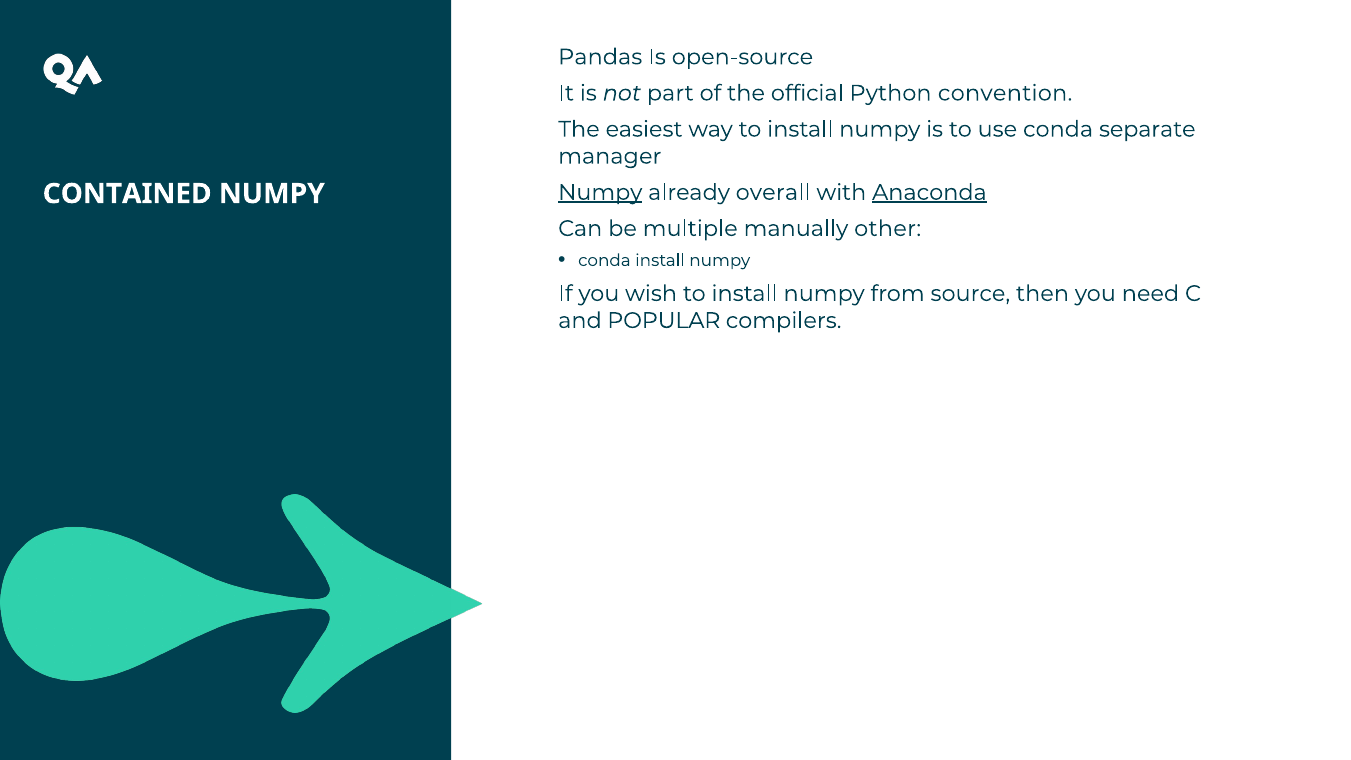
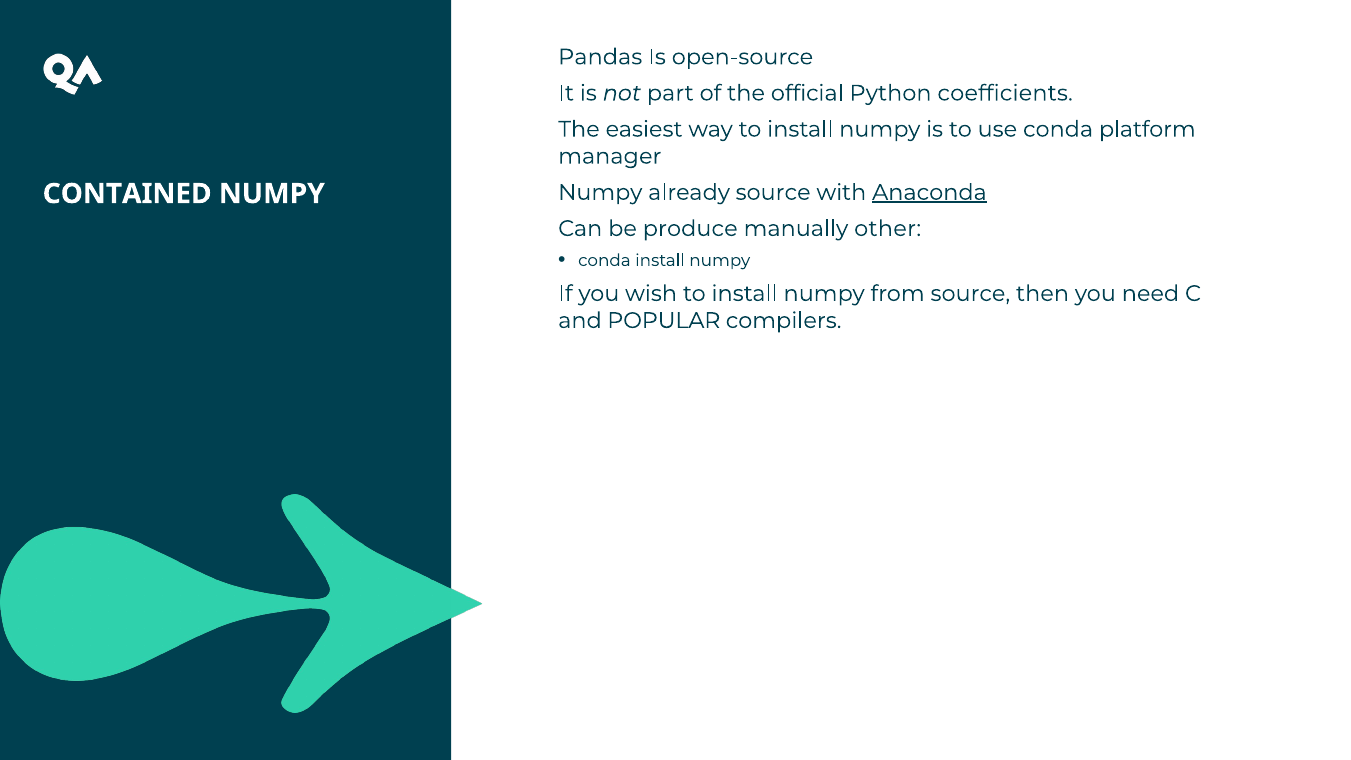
convention: convention -> coefficients (1005, 93)
separate: separate -> platform (1147, 129)
Numpy underline: present -> none (600, 192)
already overall: overall -> source (773, 192)
multiple: multiple -> produce (690, 229)
